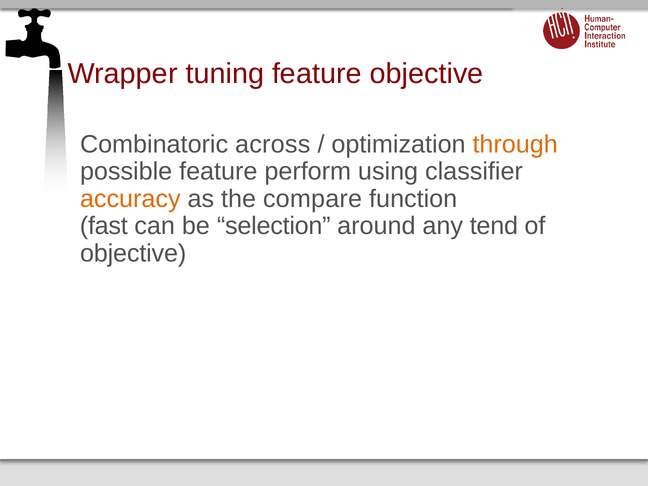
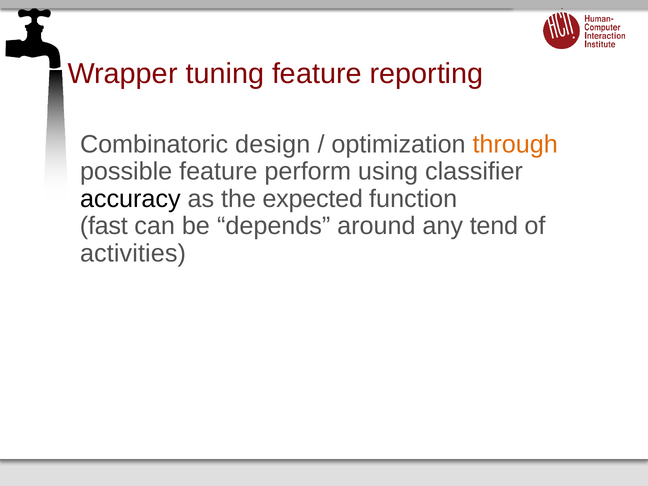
feature objective: objective -> reporting (427, 74)
across: across -> design (273, 144)
accuracy colour: orange -> black (130, 199)
compare: compare -> expected (313, 199)
selection: selection -> depends (274, 226)
objective: objective -> activities (133, 253)
